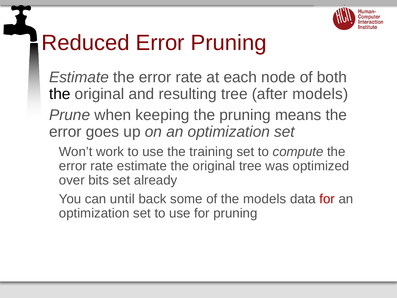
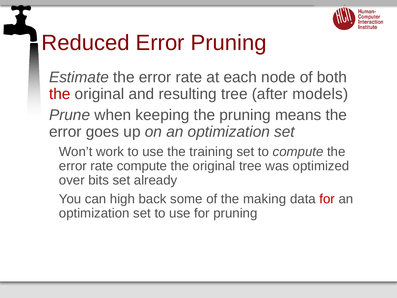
the colour: black -> red (60, 94)
rate estimate: estimate -> compute (142, 166)
until: until -> high (122, 199)
the models: models -> making (265, 199)
